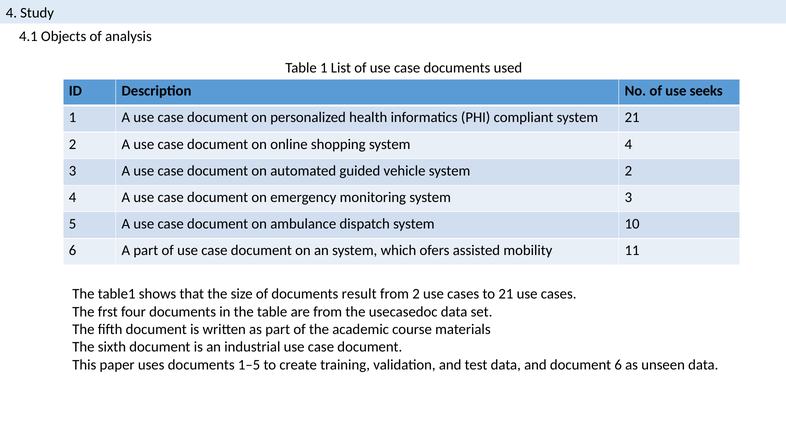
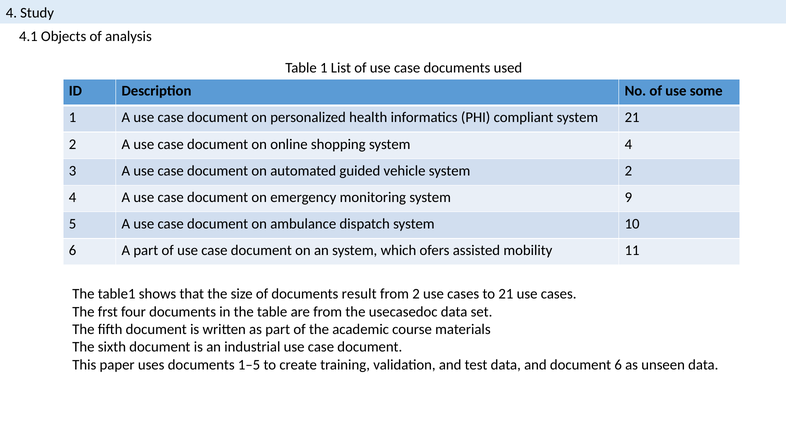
seeks: seeks -> some (706, 91)
system 3: 3 -> 9 (628, 197)
